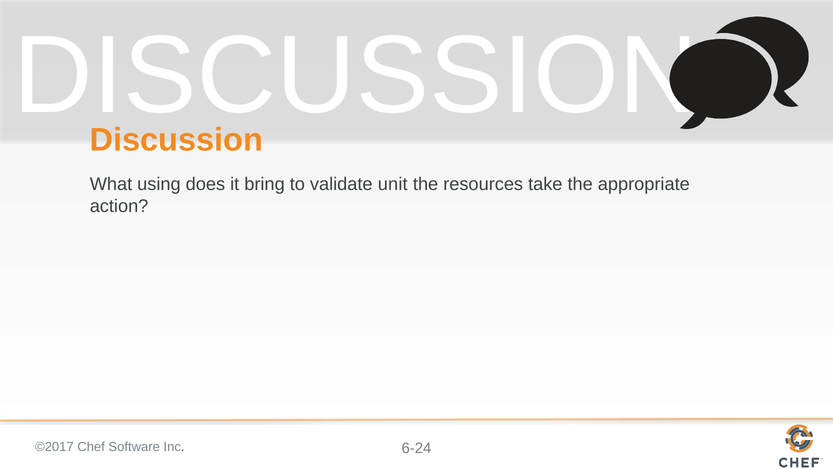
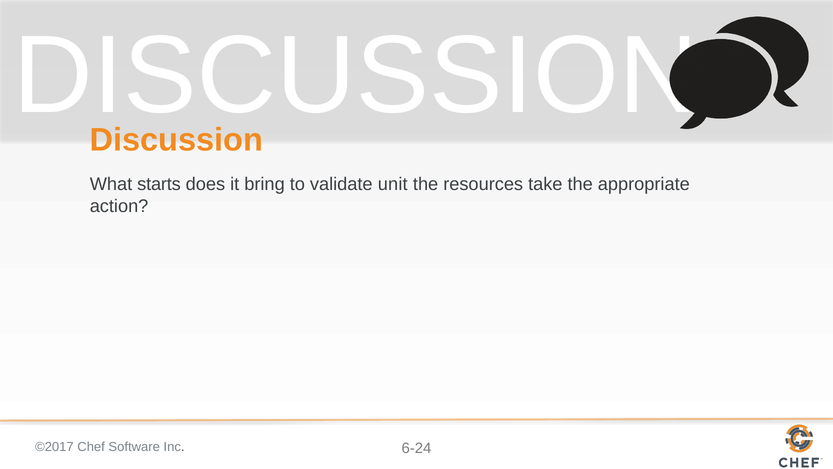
using: using -> starts (159, 184)
